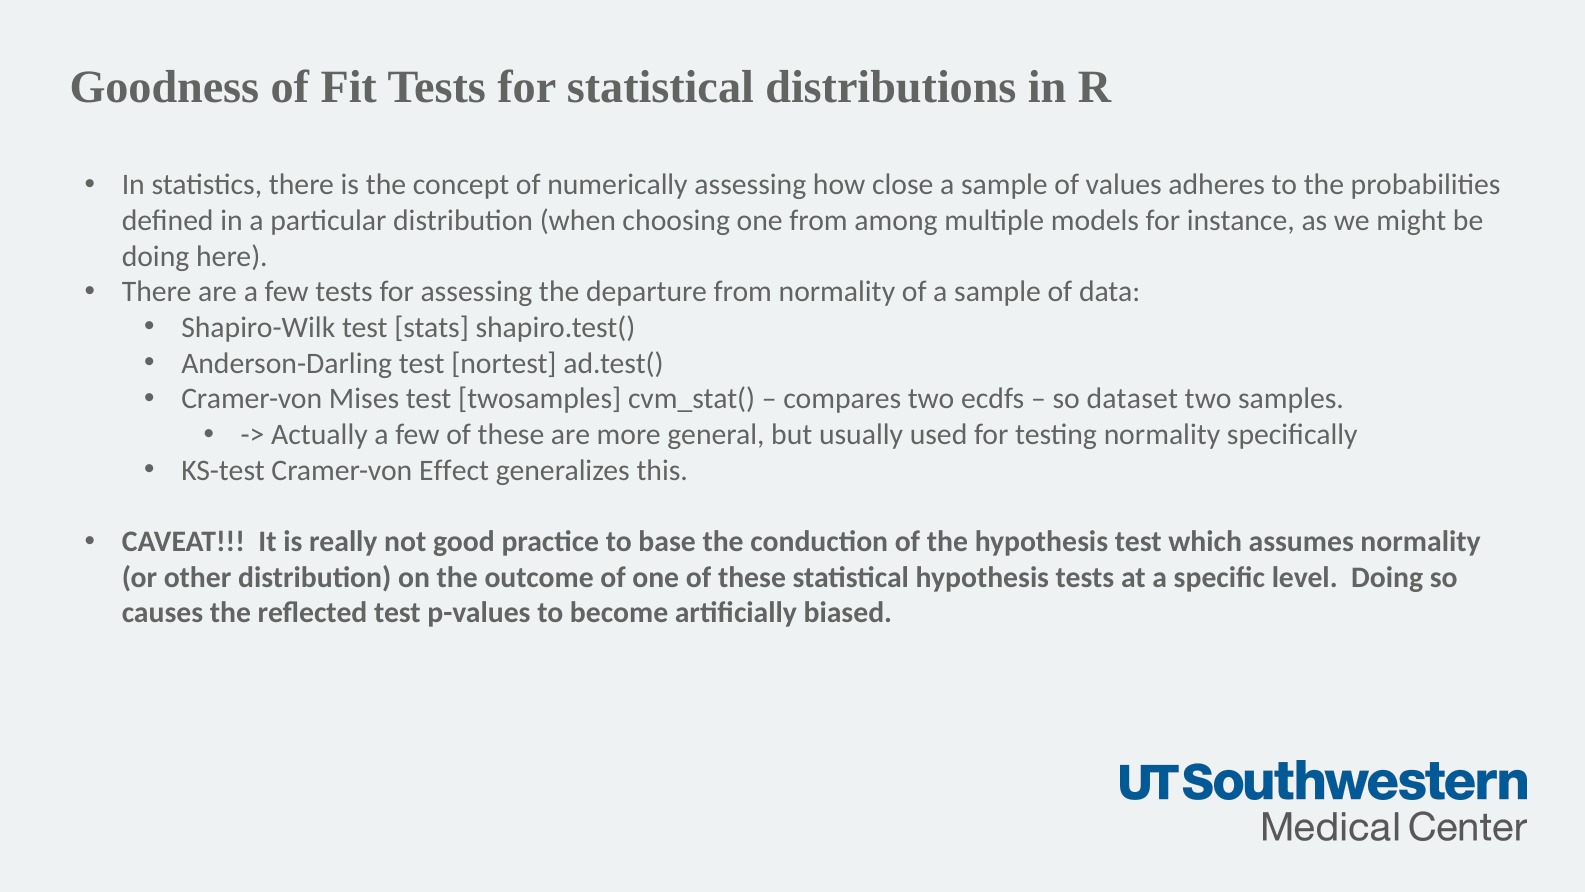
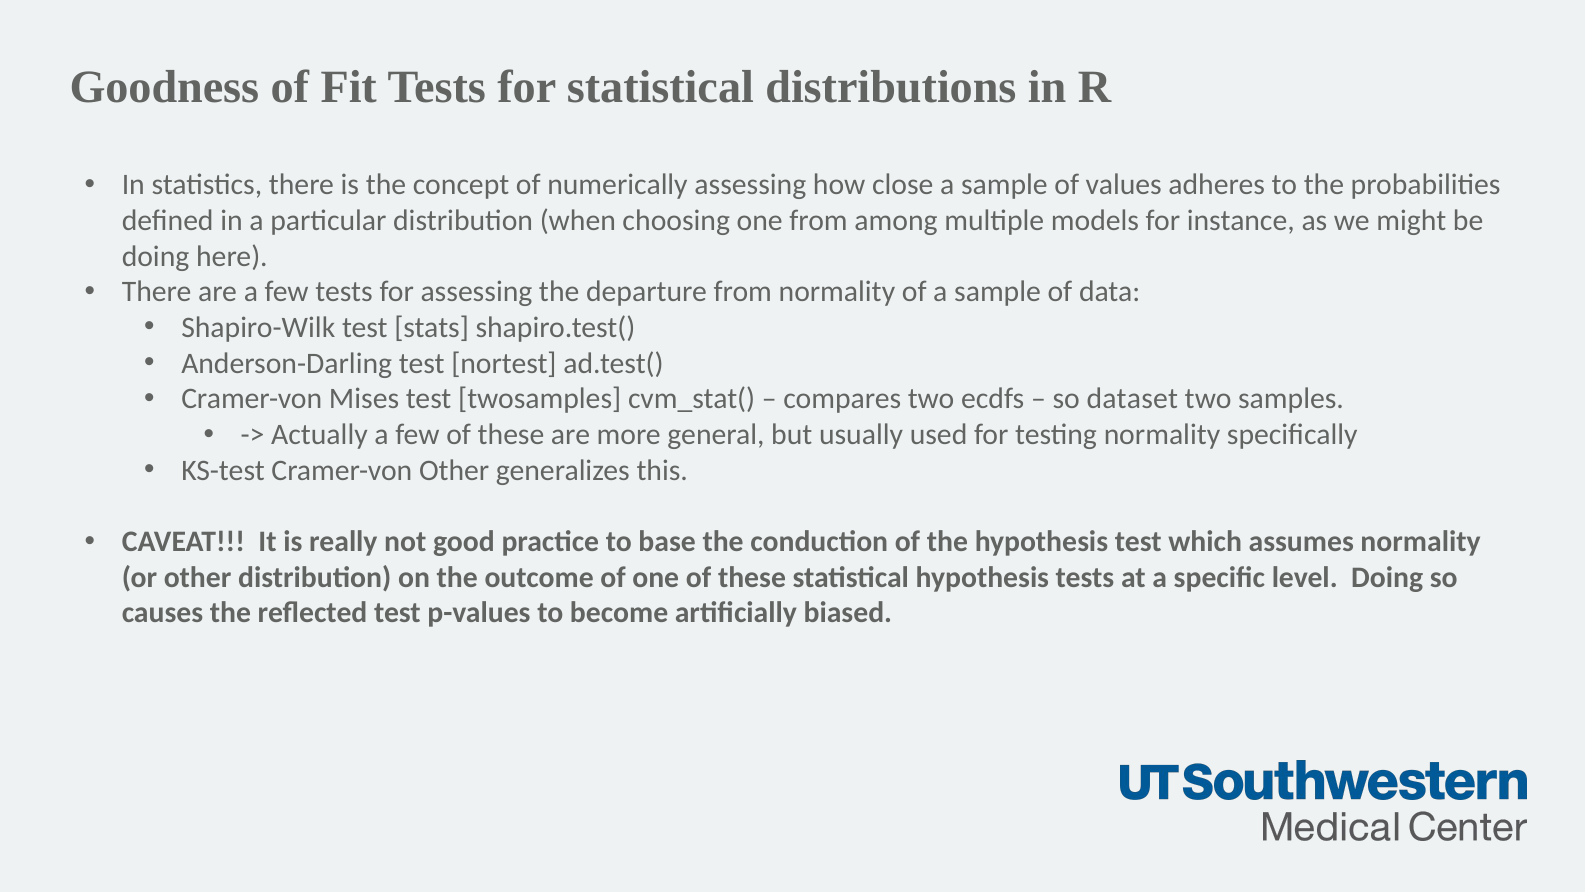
Cramer-von Effect: Effect -> Other (454, 470)
